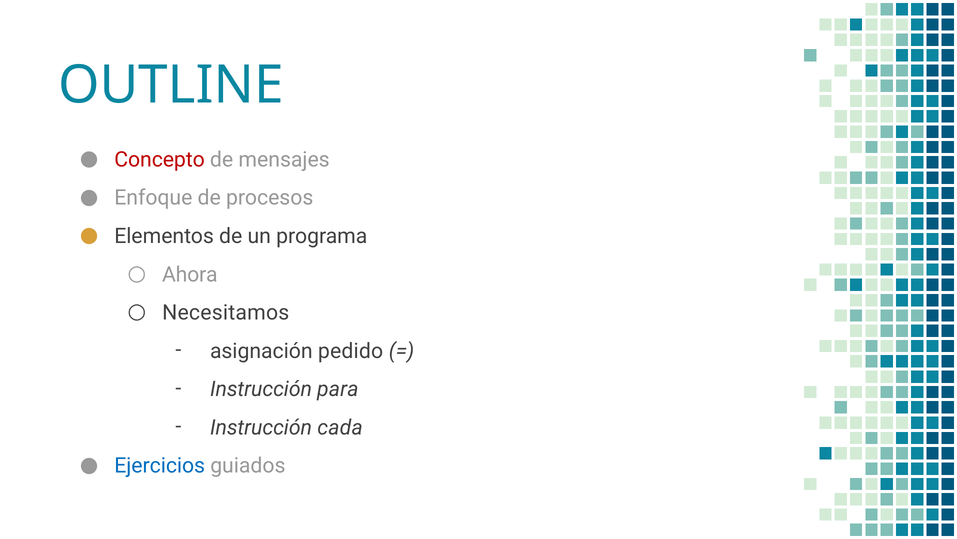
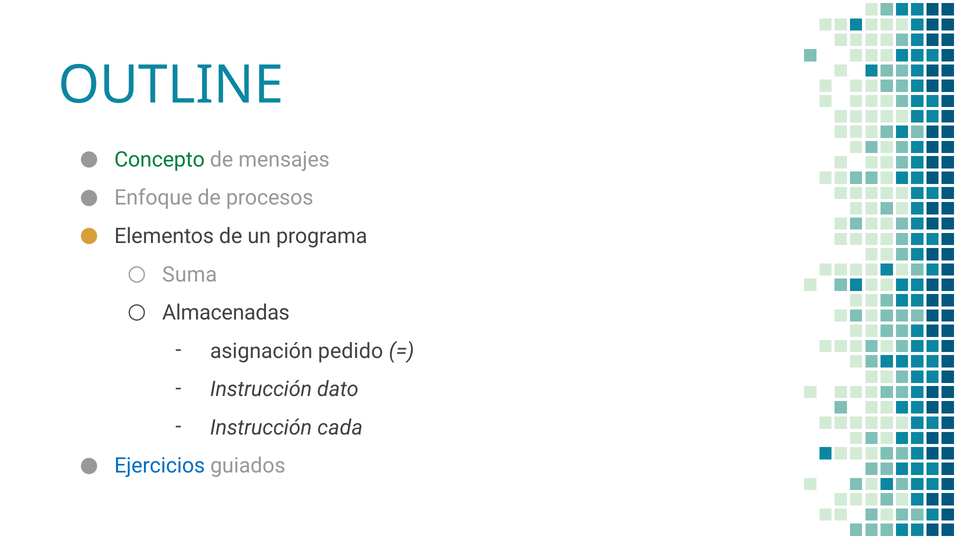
Concepto colour: red -> green (160, 159)
Ahora: Ahora -> Suma (190, 274)
Necesitamos: Necesitamos -> Almacenadas (226, 312)
para: para -> dato (338, 389)
